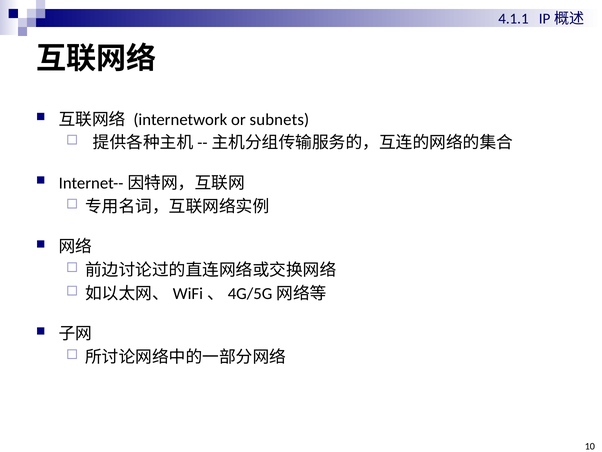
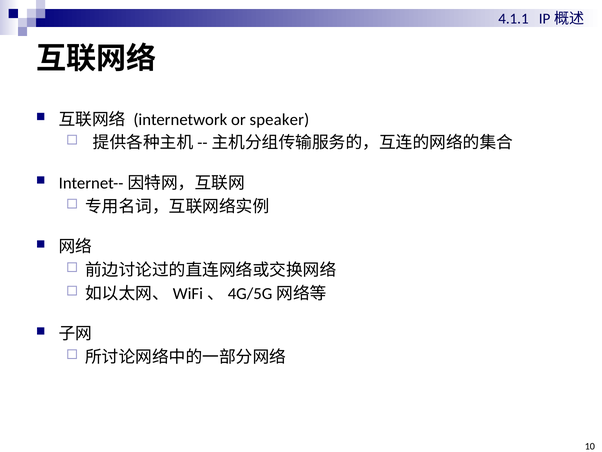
subnets: subnets -> speaker (279, 119)
